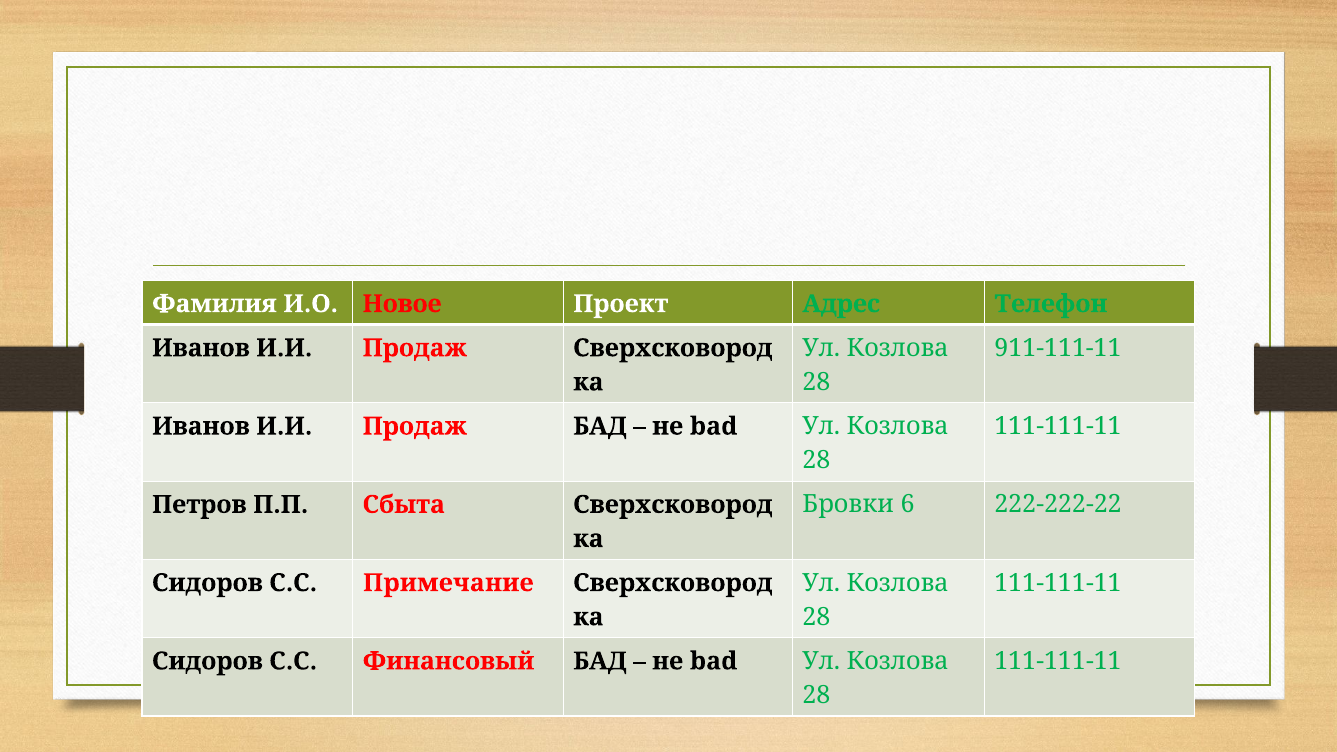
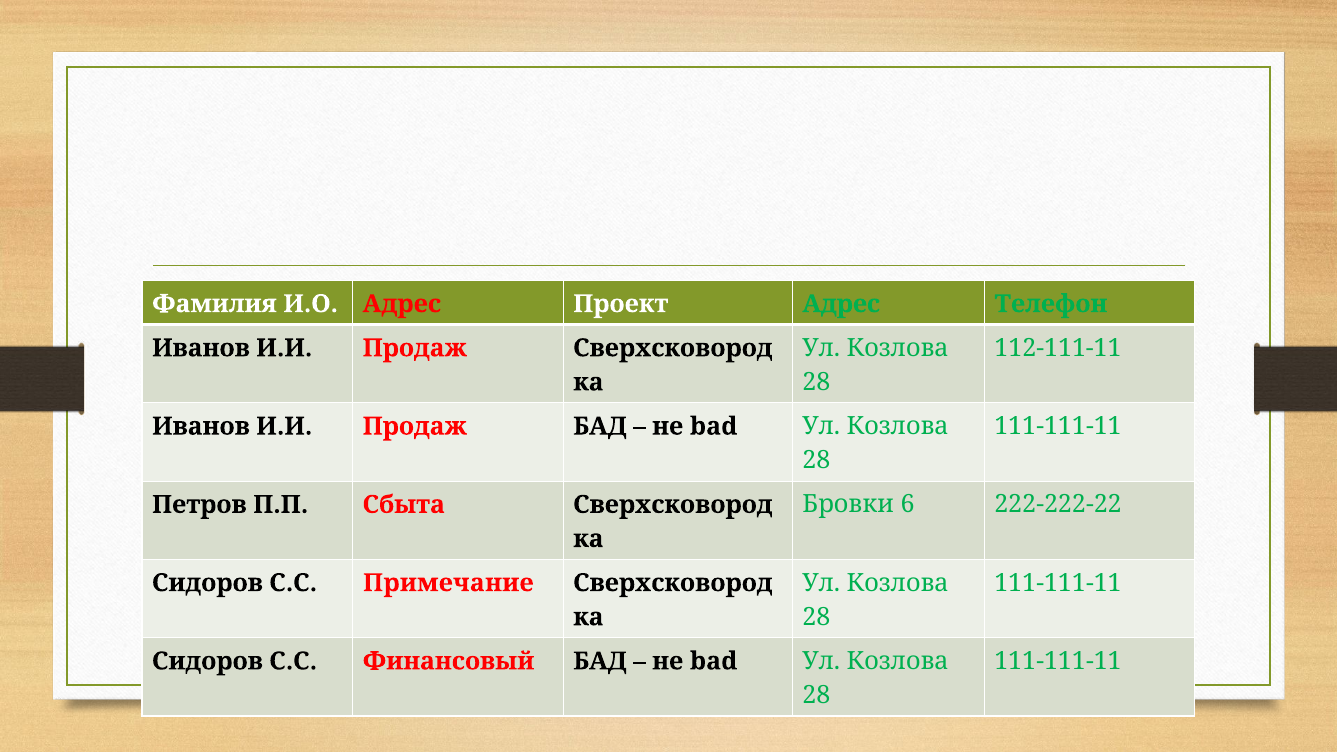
И.О Новое: Новое -> Адрес (402, 304)
911-111-11: 911-111-11 -> 112-111-11 (1058, 348)
